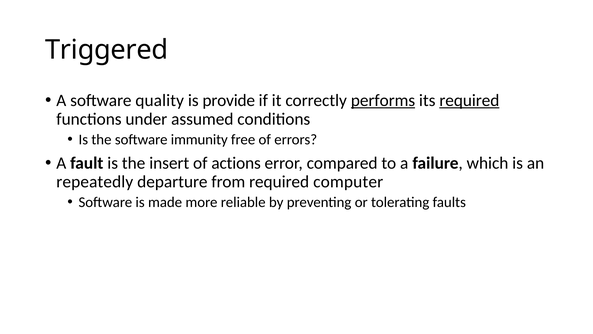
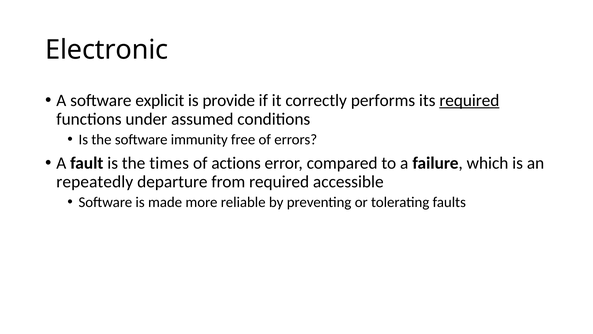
Triggered: Triggered -> Electronic (107, 50)
quality: quality -> explicit (160, 100)
performs underline: present -> none (383, 100)
insert: insert -> times (169, 163)
computer: computer -> accessible (348, 182)
